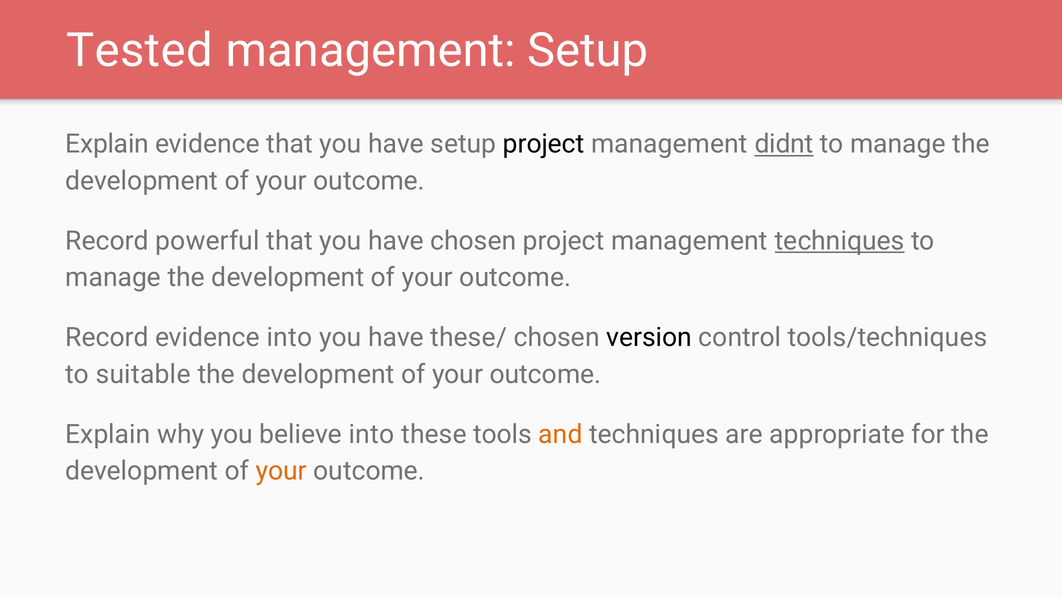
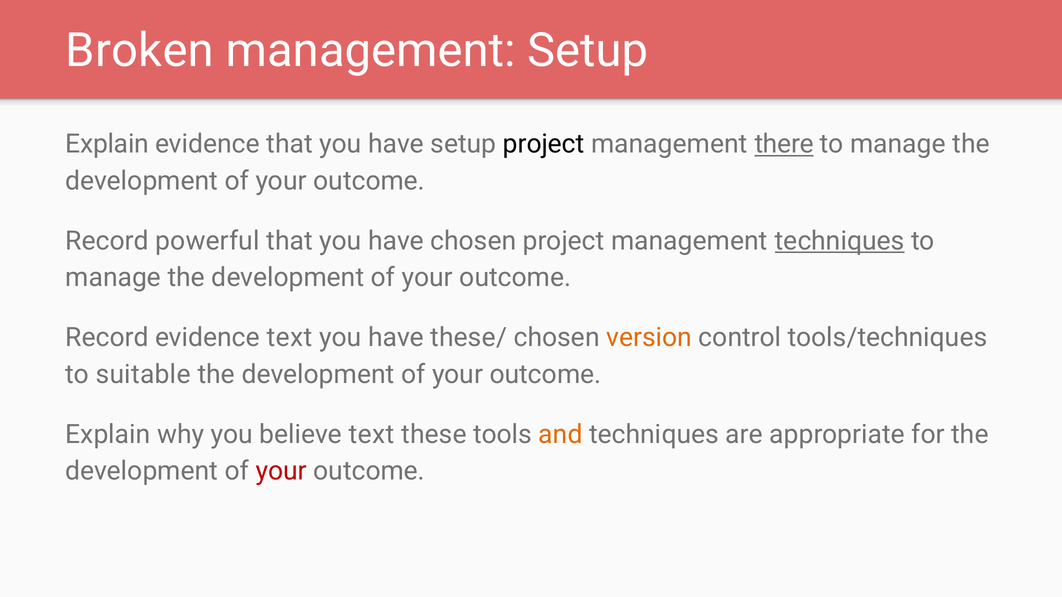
Tested: Tested -> Broken (140, 51)
didnt: didnt -> there (784, 144)
evidence into: into -> text (290, 338)
version colour: black -> orange (649, 338)
believe into: into -> text (372, 435)
your colour: orange -> red (281, 471)
